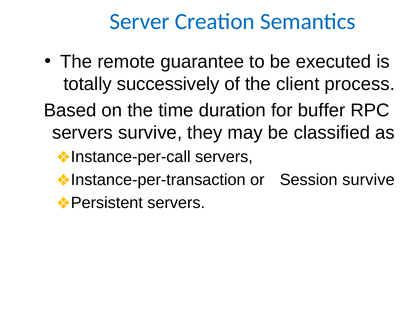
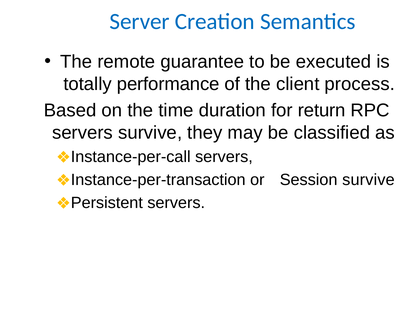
successively: successively -> performance (168, 84)
buffer: buffer -> return (322, 110)
